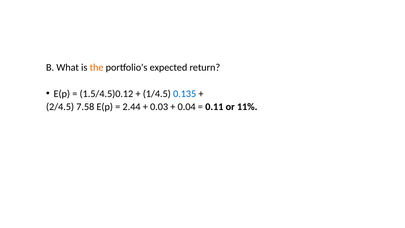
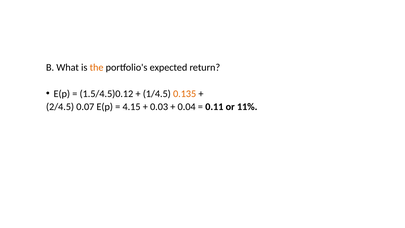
0.135 colour: blue -> orange (185, 94)
7.58: 7.58 -> 0.07 (85, 107)
2.44: 2.44 -> 4.15 (132, 107)
